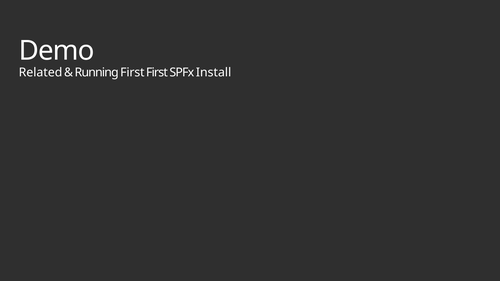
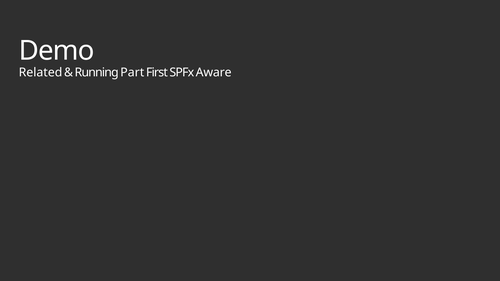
Running First: First -> Part (132, 72)
Install: Install -> Aware (214, 72)
